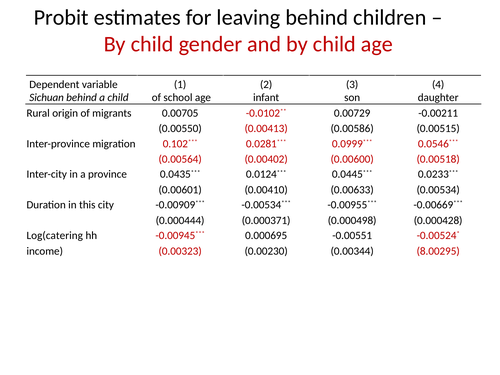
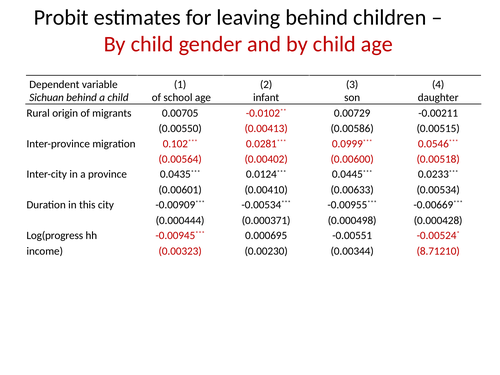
Log(catering: Log(catering -> Log(progress (55, 236)
8.00295: 8.00295 -> 8.71210 (438, 251)
